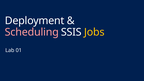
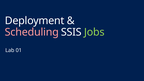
Jobs colour: yellow -> light green (94, 32)
